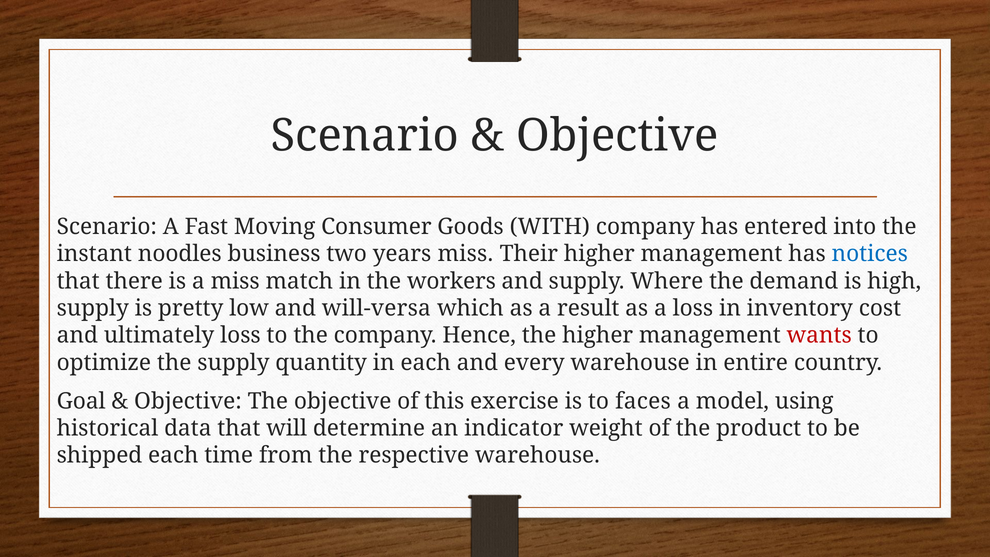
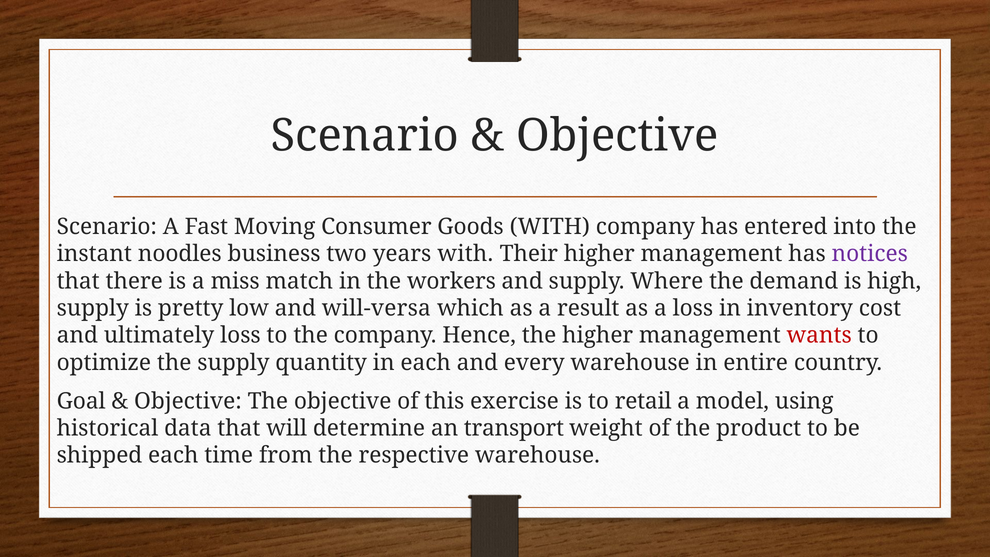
years miss: miss -> with (465, 254)
notices colour: blue -> purple (870, 254)
faces: faces -> retail (643, 401)
indicator: indicator -> transport (514, 428)
